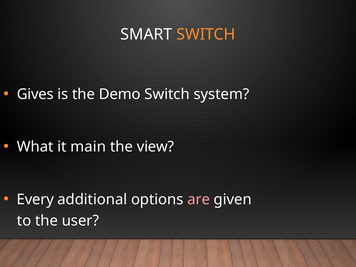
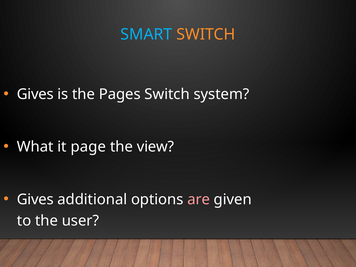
SMART colour: white -> light blue (146, 34)
Demo: Demo -> Pages (120, 94)
main: main -> page (88, 147)
Every: Every -> Gives (35, 199)
